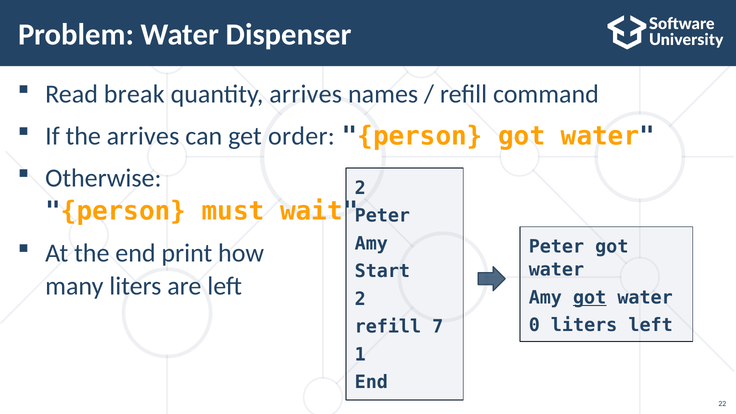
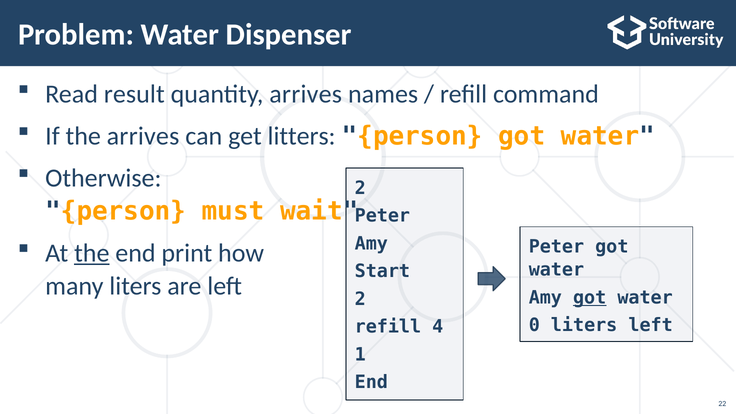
break: break -> result (134, 94)
order: order -> litters (302, 136)
the underline: none -> present (92, 253)
7: 7 -> 4 (438, 327)
